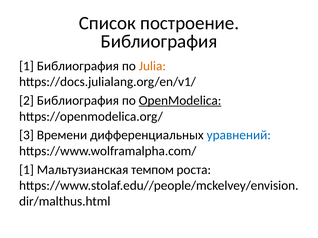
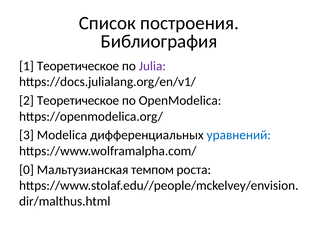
построение: построение -> построения (190, 23)
1 Библиография: Библиография -> Теоретическое (78, 66)
Julia colour: orange -> purple (152, 66)
2 Библиография: Библиография -> Теоретическое (78, 101)
OpenModelica underline: present -> none (180, 101)
Времени: Времени -> Modelica (62, 135)
1: 1 -> 0 (26, 170)
